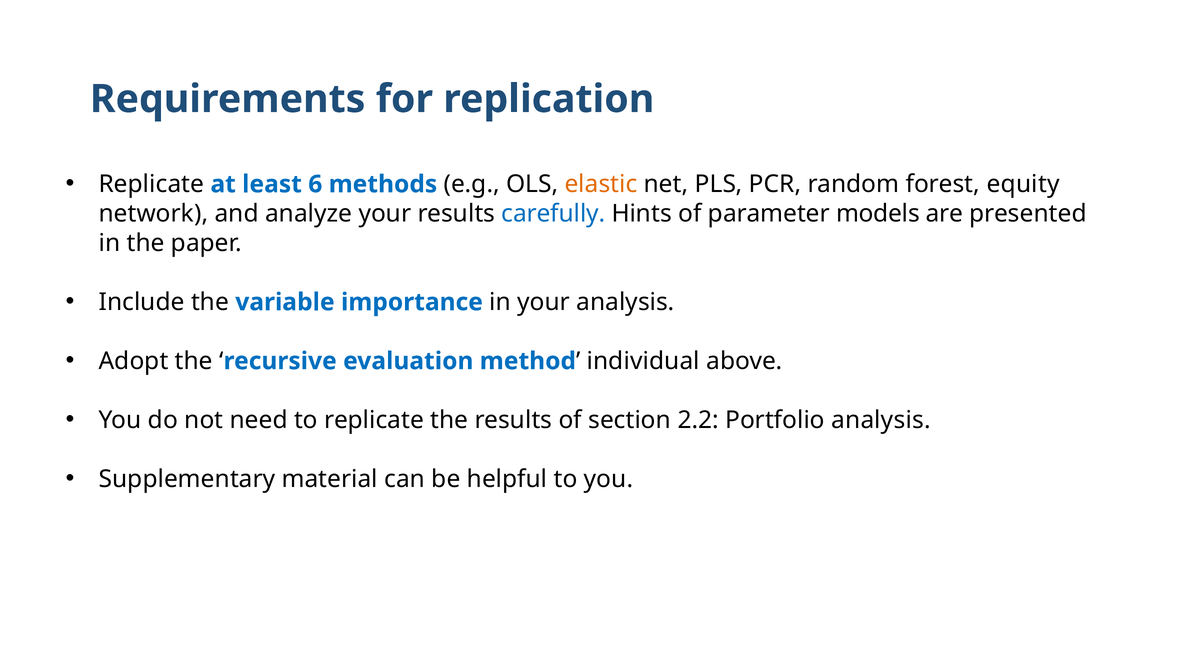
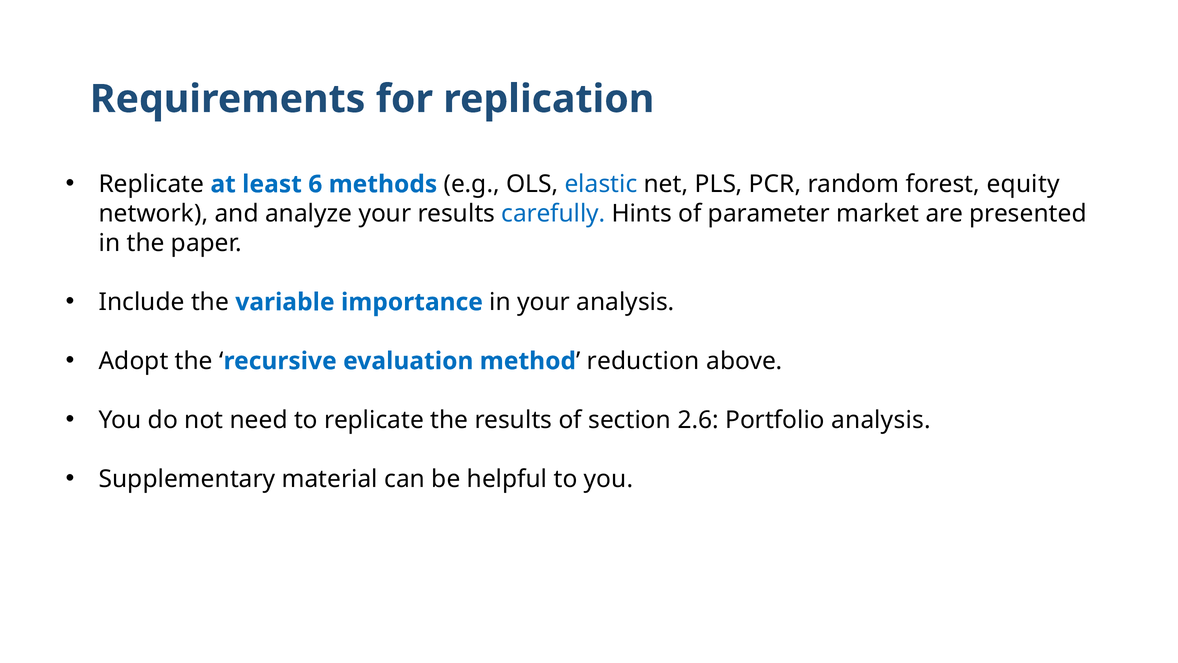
elastic colour: orange -> blue (601, 184)
models: models -> market (878, 214)
individual: individual -> reduction (643, 361)
2.2: 2.2 -> 2.6 (698, 420)
